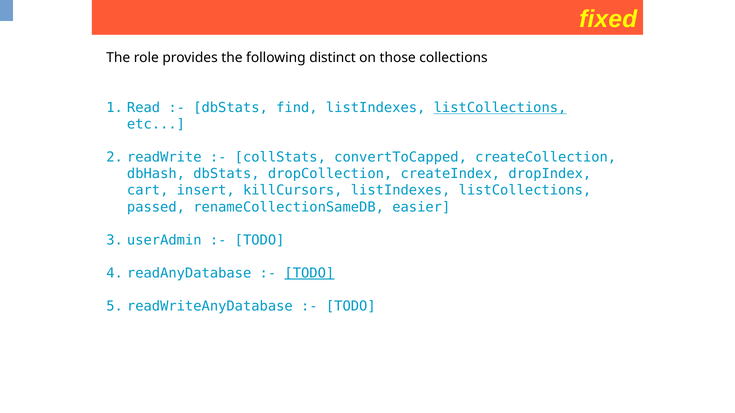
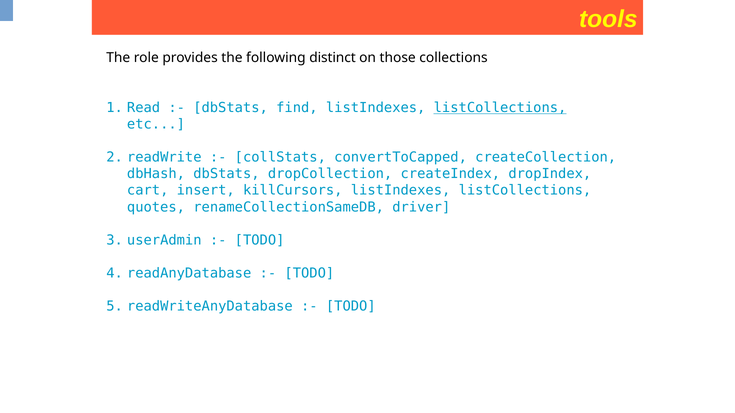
fixed: fixed -> tools (608, 19)
passed: passed -> quotes (156, 207)
easier: easier -> driver (421, 207)
TODO underline: present -> none (309, 273)
